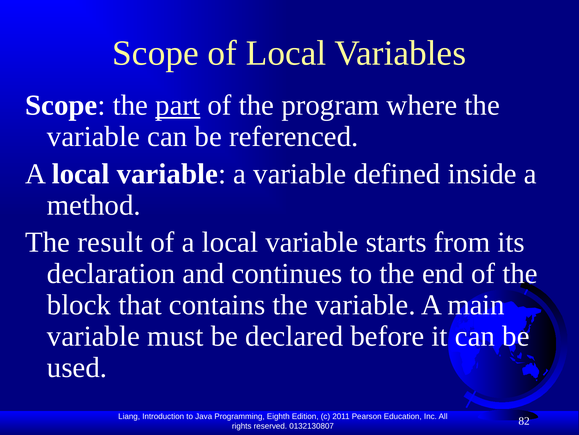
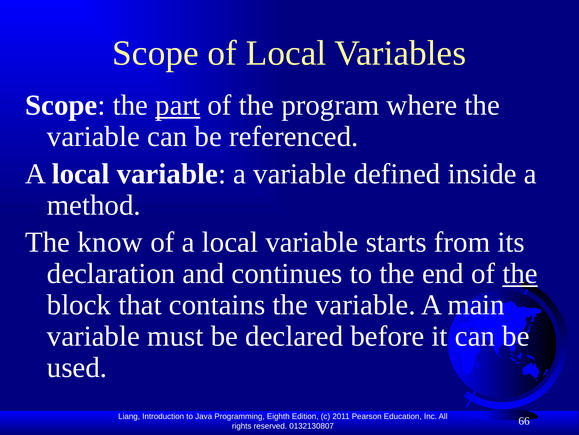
result: result -> know (110, 242)
the underline: none -> present (520, 273)
82: 82 -> 66 (524, 420)
